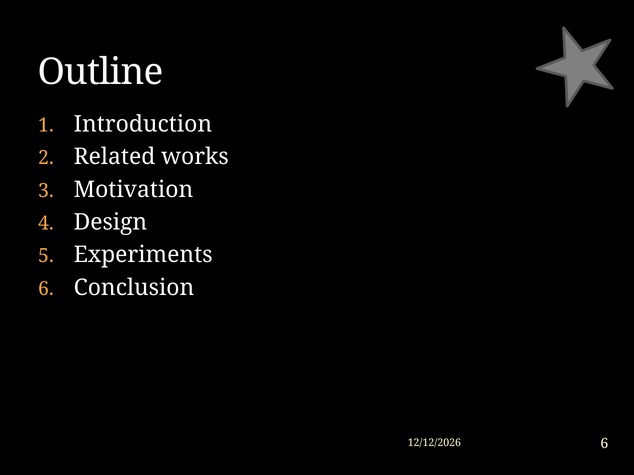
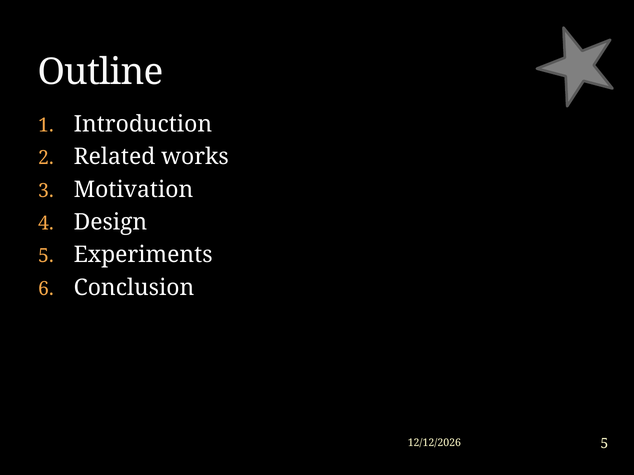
6: 6 -> 5 (604, 444)
